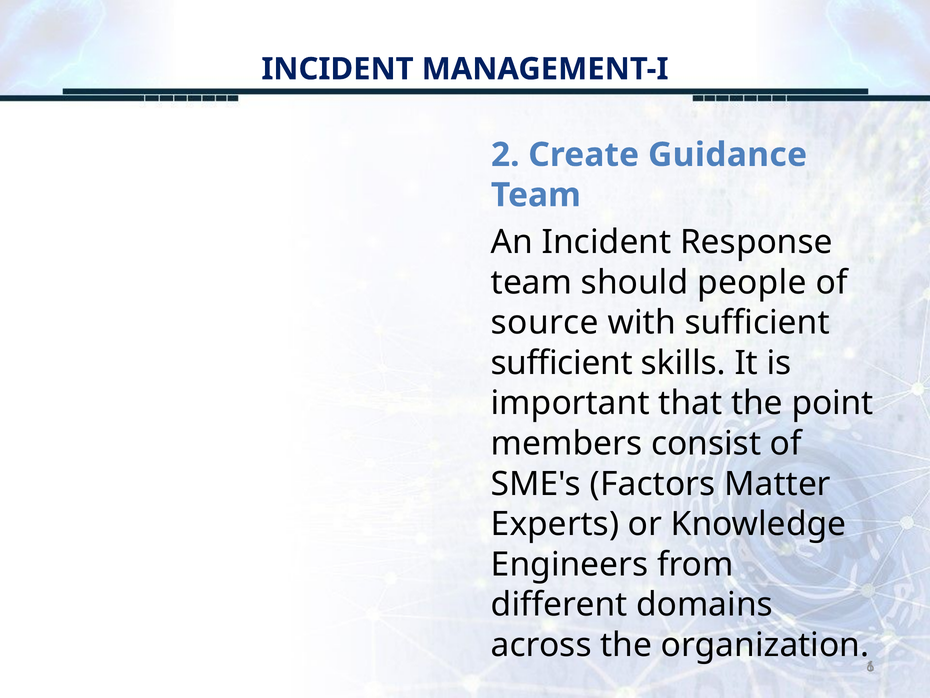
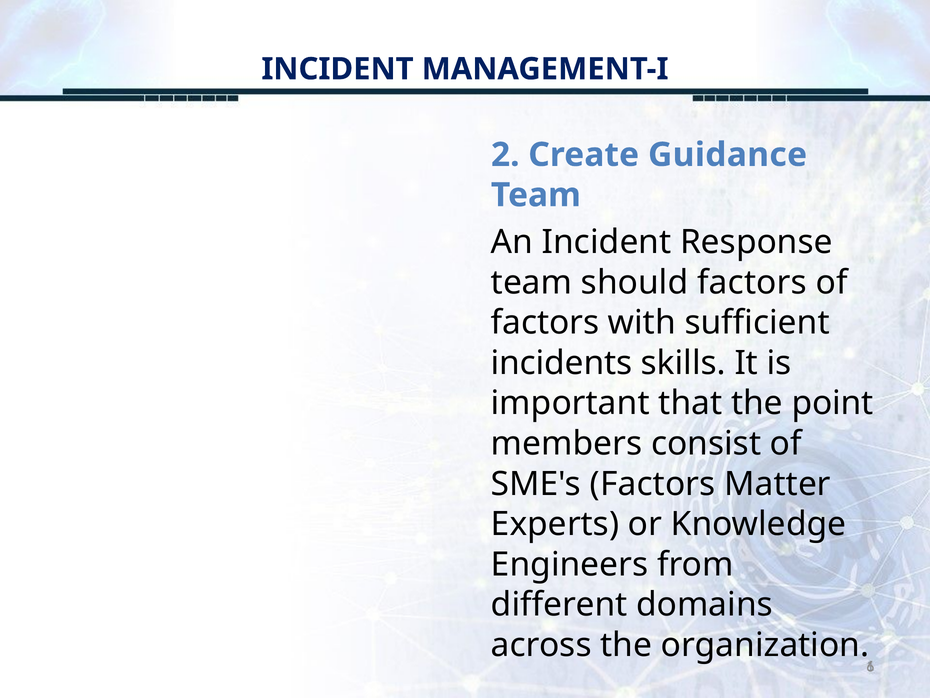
should people: people -> factors (752, 282)
source: source -> factors (545, 323)
sufficient: sufficient -> incidents (562, 363)
